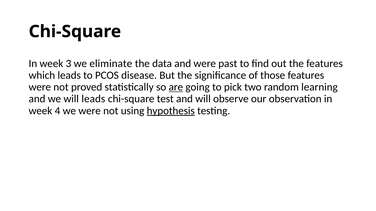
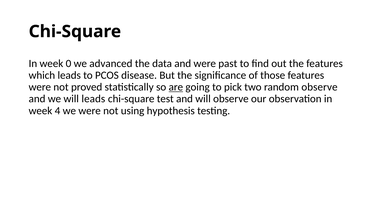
3: 3 -> 0 (68, 64)
eliminate: eliminate -> advanced (111, 64)
random learning: learning -> observe (319, 87)
hypothesis underline: present -> none (171, 111)
